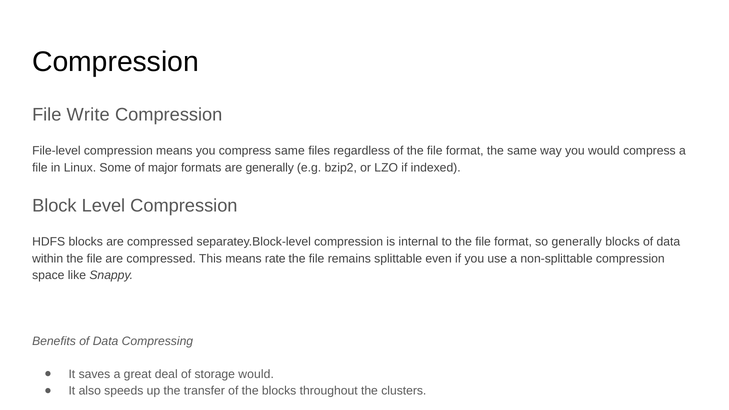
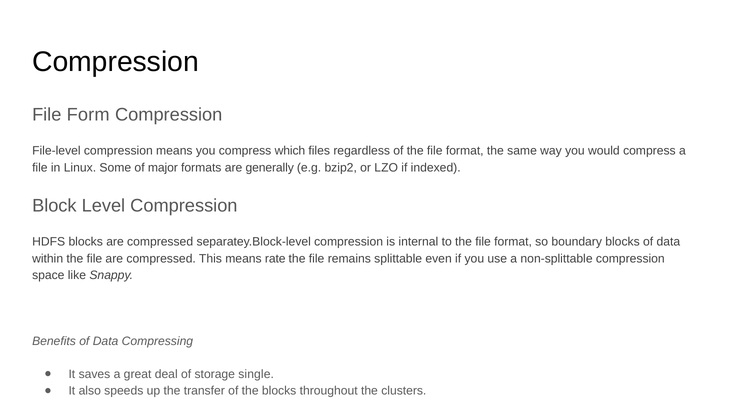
Write: Write -> Form (88, 115)
compress same: same -> which (290, 151)
so generally: generally -> boundary (577, 242)
storage would: would -> single (256, 374)
